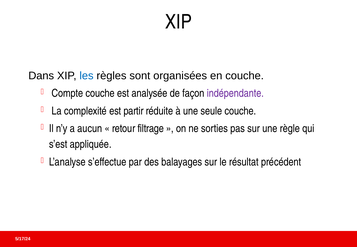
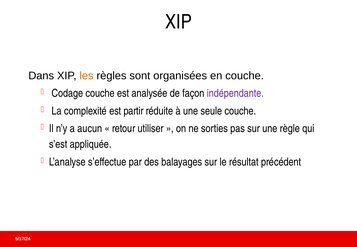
les colour: blue -> orange (86, 76)
Compte: Compte -> Codage (67, 93)
filtrage: filtrage -> utiliser (151, 129)
